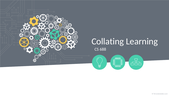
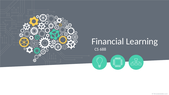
Collating: Collating -> Financial (108, 41)
